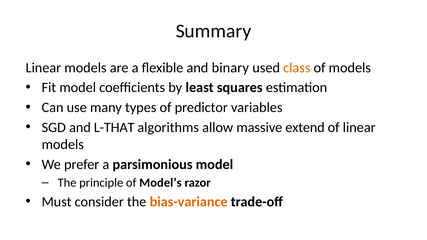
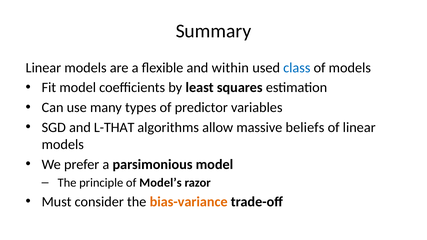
binary: binary -> within (230, 68)
class colour: orange -> blue (297, 68)
extend: extend -> beliefs (305, 127)
